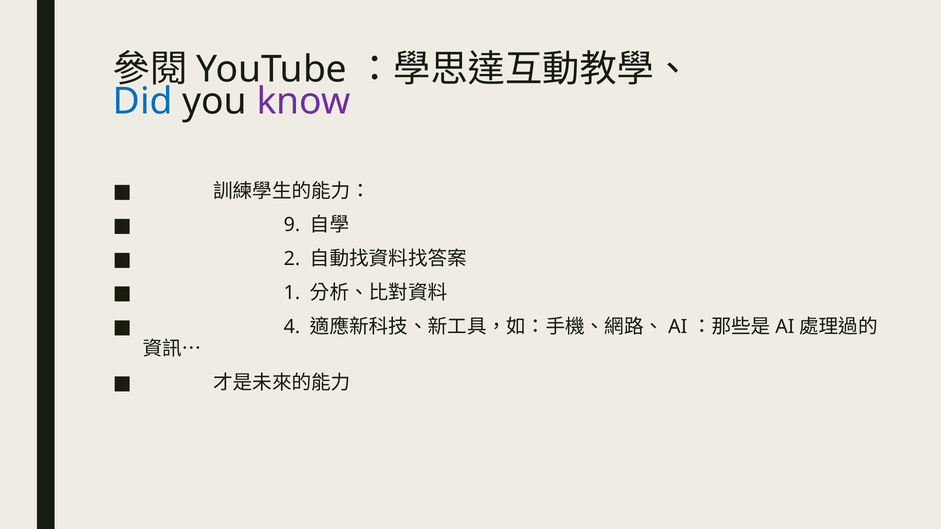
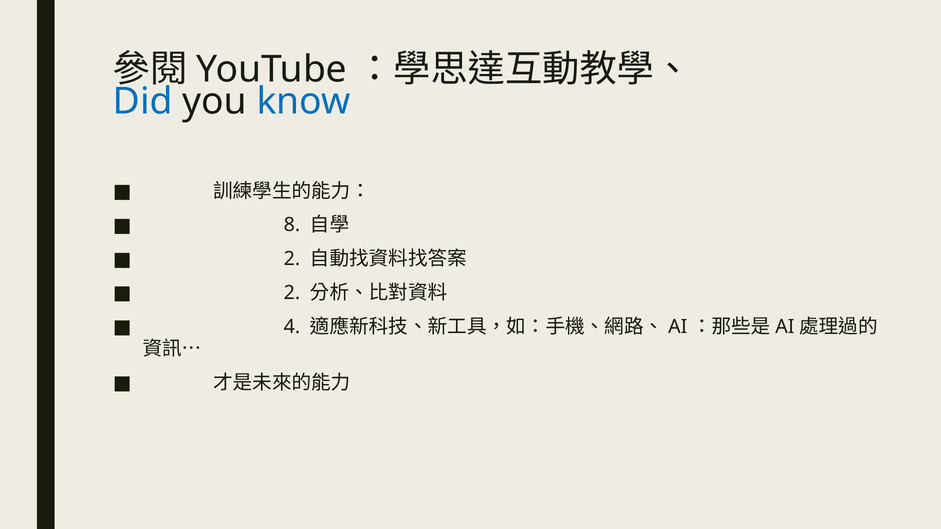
know colour: purple -> blue (304, 101)
9: 9 -> 8 (292, 225)
1: 1 -> 2 (292, 293)
